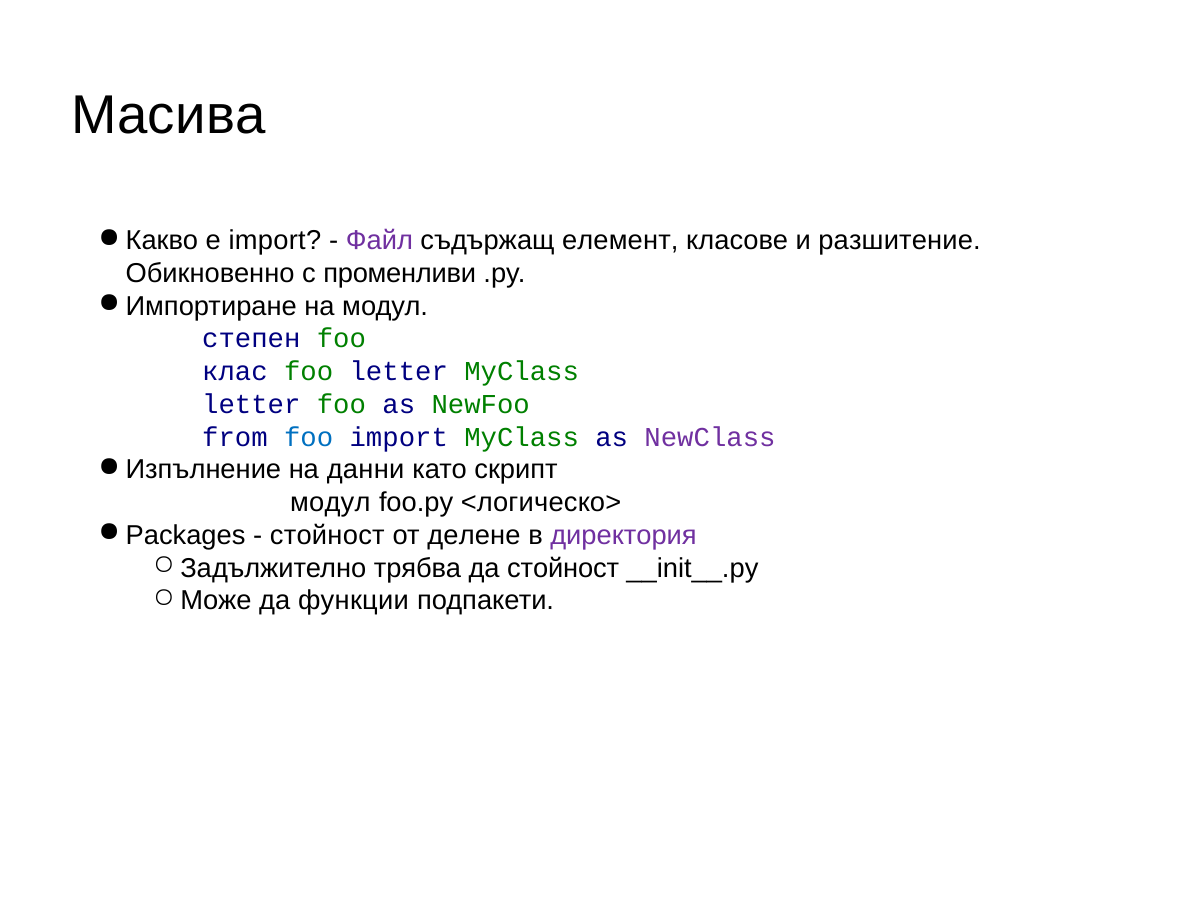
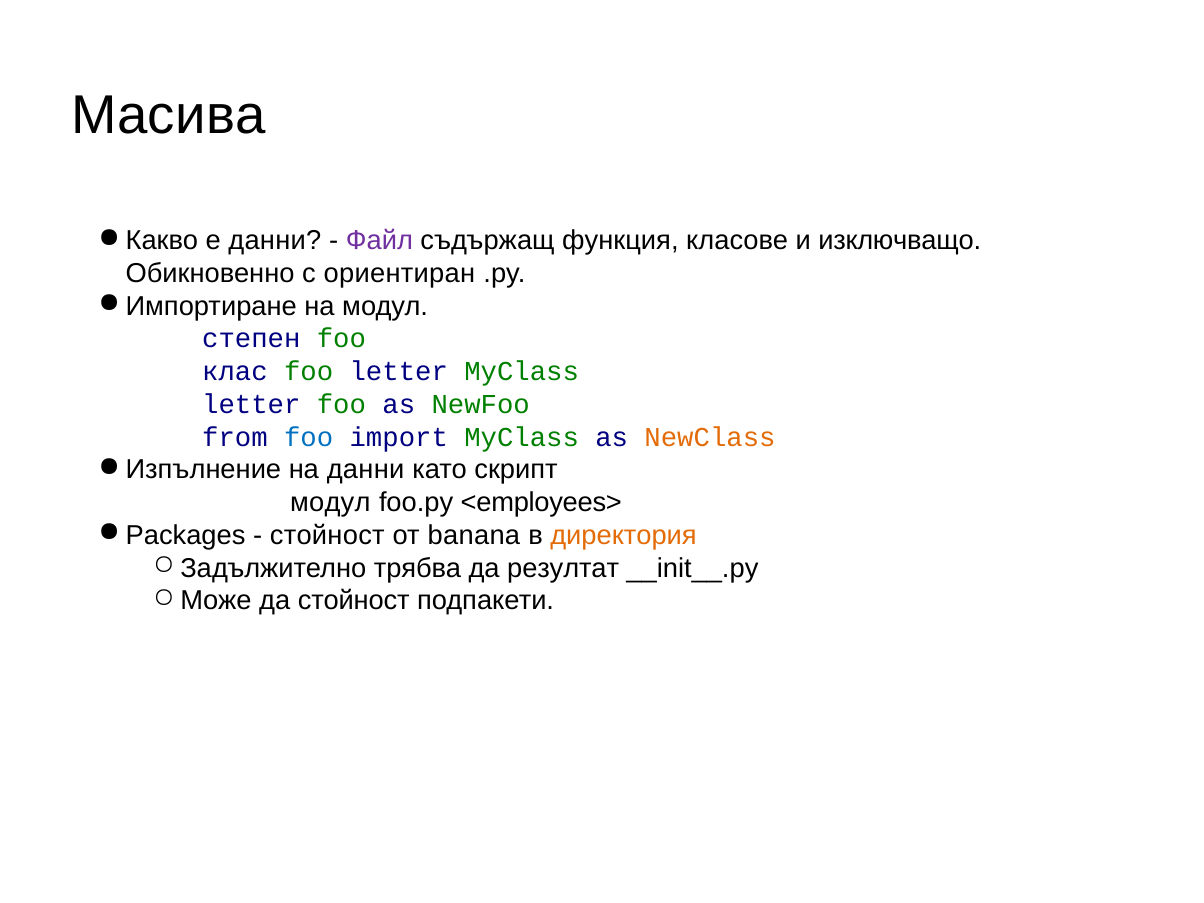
е import: import -> данни (275, 241)
елемент: елемент -> функция (620, 241)
разшитение: разшитение -> изключващо (900, 241)
променливи: променливи -> ориентиран (399, 273)
NewClass colour: purple -> orange (710, 437)
<логическо>: <логическо> -> <employees> (541, 503)
делене: делене -> banana (474, 535)
директория colour: purple -> orange (624, 535)
да стойност: стойност -> резултат (563, 568)
да функции: функции -> стойност (354, 601)
